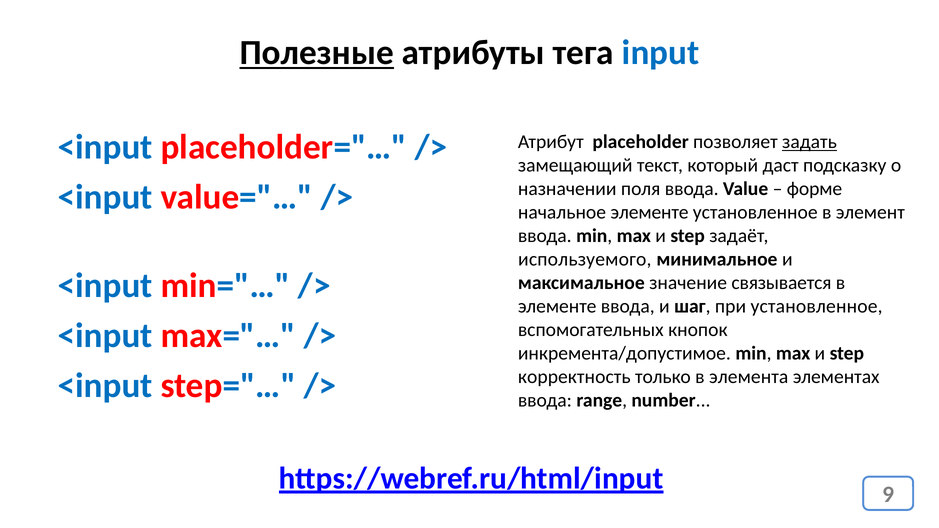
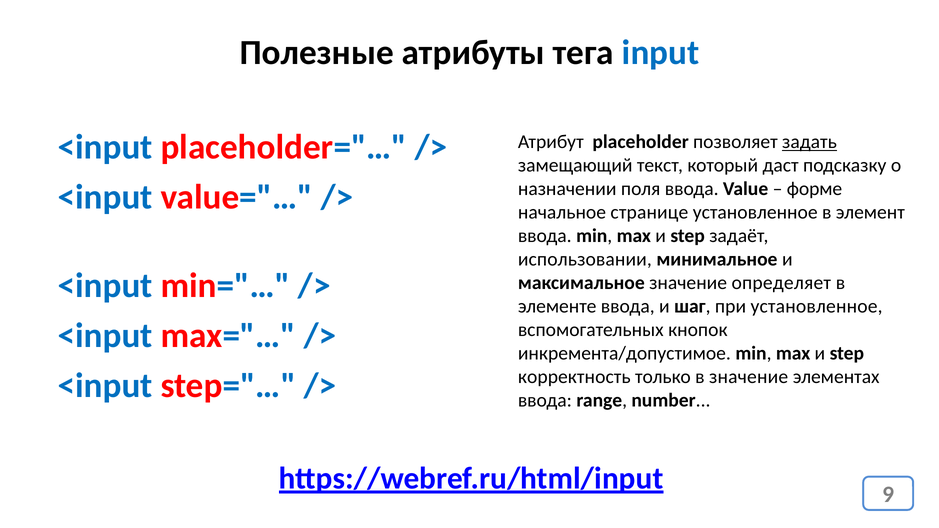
Полезные underline: present -> none (317, 53)
начальное элементе: элементе -> странице (649, 212)
используемого: используемого -> использовании (585, 259)
связывается: связывается -> определяет (781, 283)
в элемента: элемента -> значение (749, 377)
